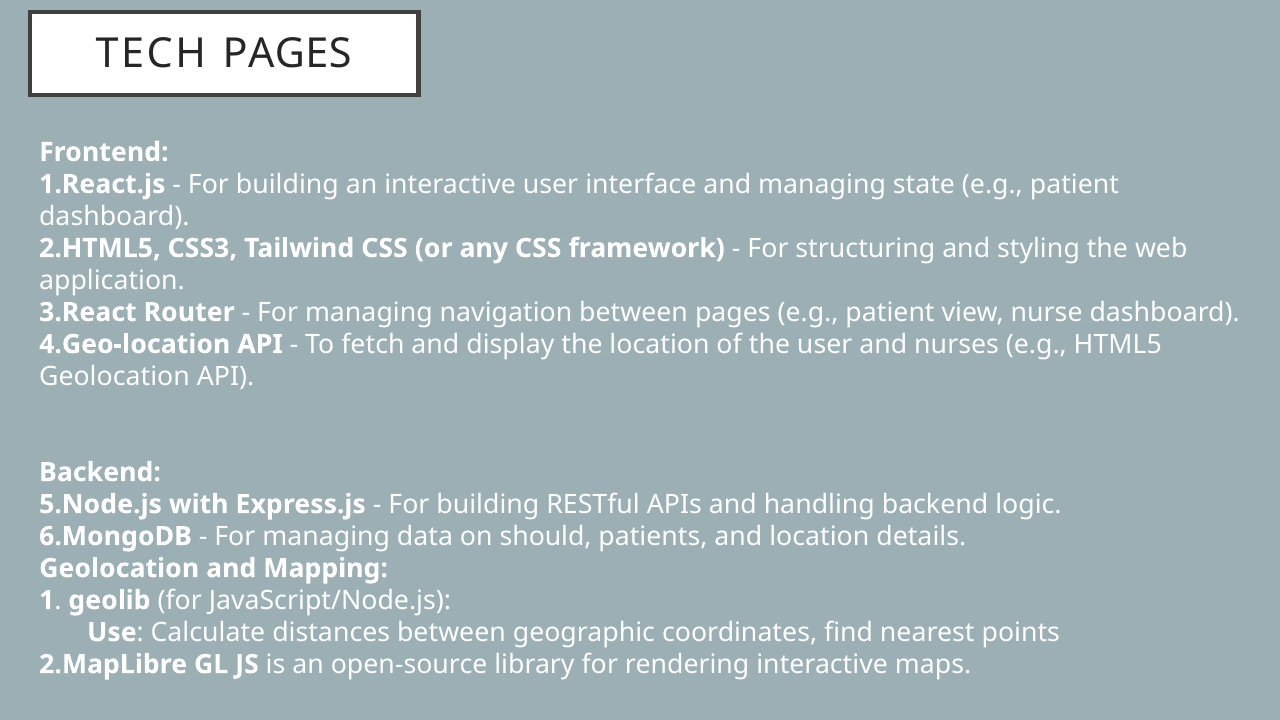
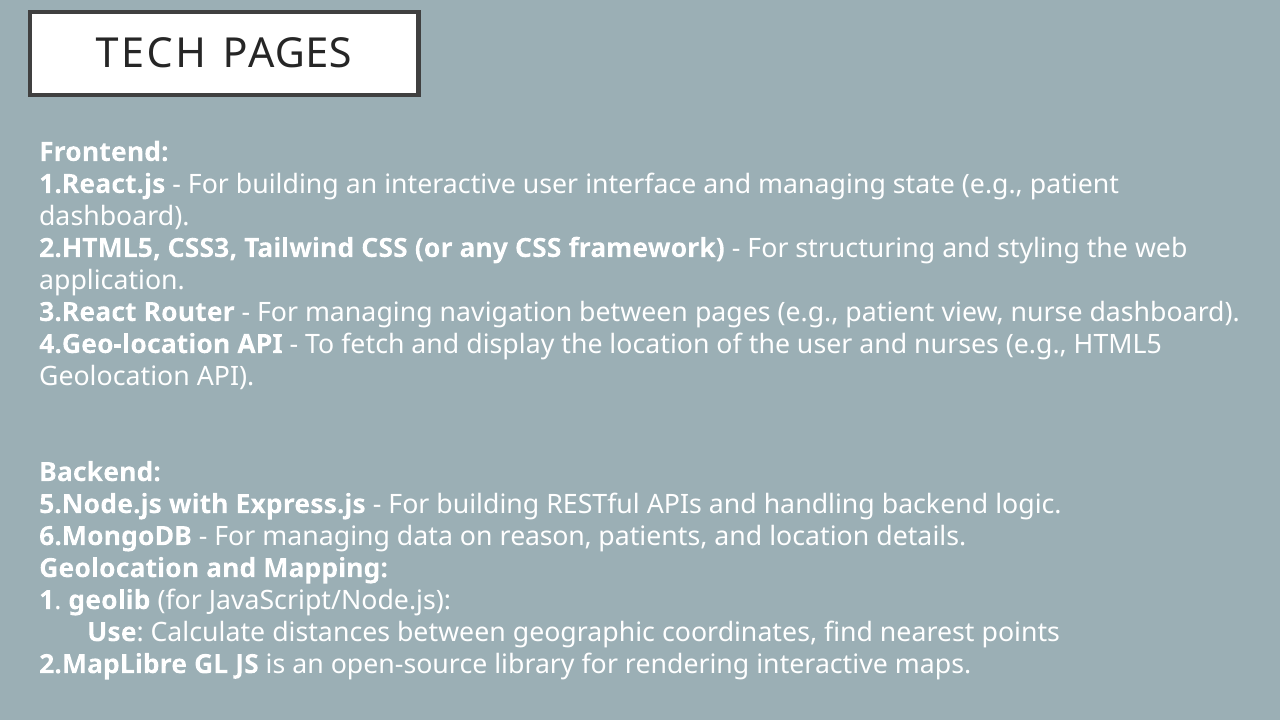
should: should -> reason (546, 536)
